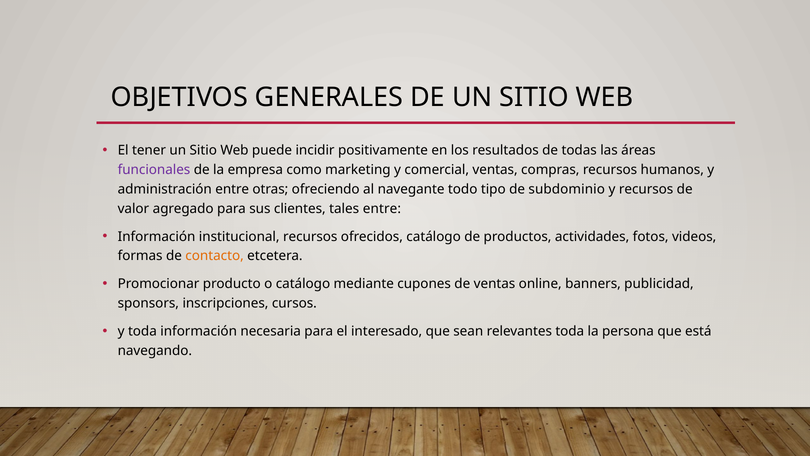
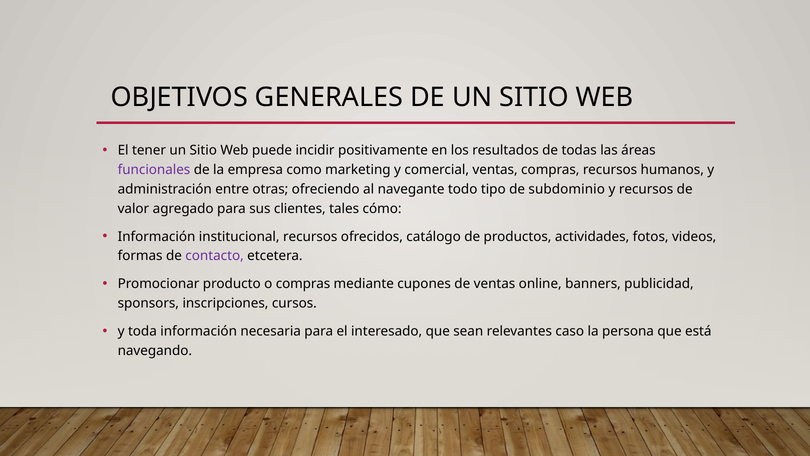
tales entre: entre -> cómo (382, 209)
contacto colour: orange -> purple (215, 256)
o catálogo: catálogo -> compras (303, 284)
relevantes toda: toda -> caso (570, 331)
